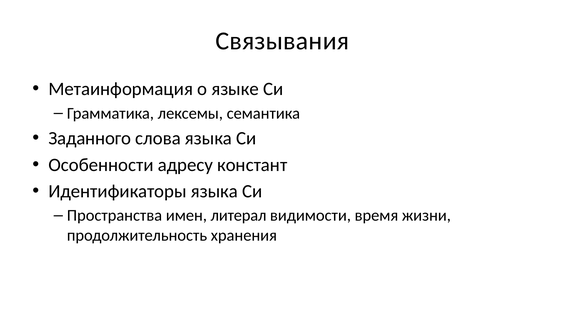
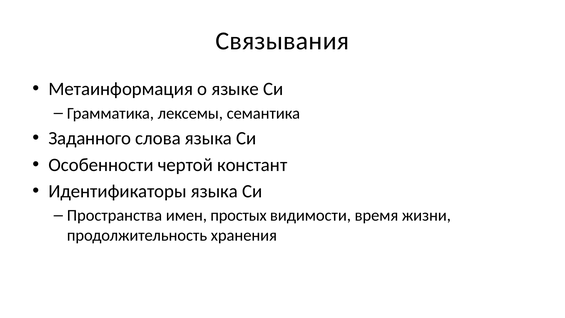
адресу: адресу -> чертой (185, 165)
литерал: литерал -> простых (239, 215)
